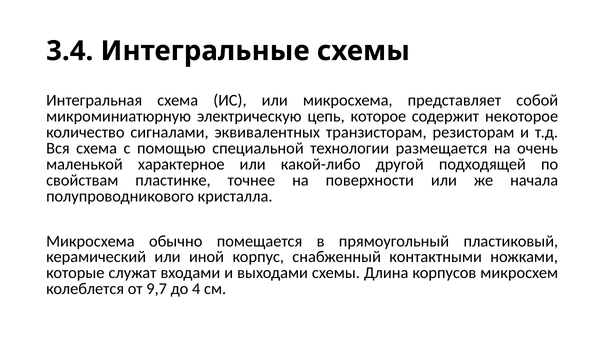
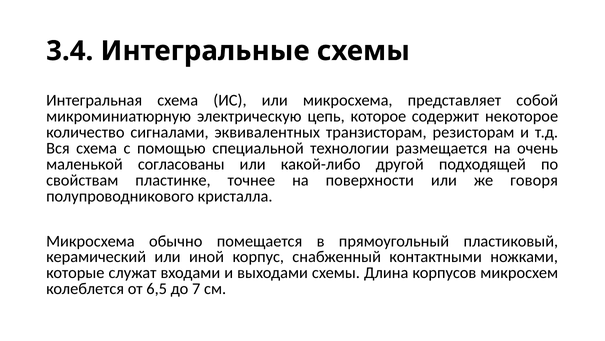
характерное: характерное -> согласованы (181, 164)
начала: начала -> говоря (534, 180)
9,7: 9,7 -> 6,5 (157, 288)
4: 4 -> 7 (196, 288)
